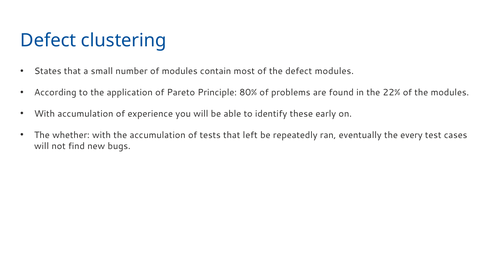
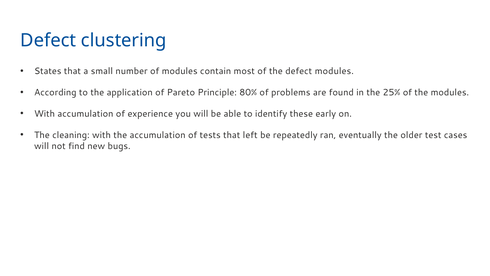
22%: 22% -> 25% (391, 92)
whether: whether -> cleaning (71, 135)
every: every -> older (411, 135)
